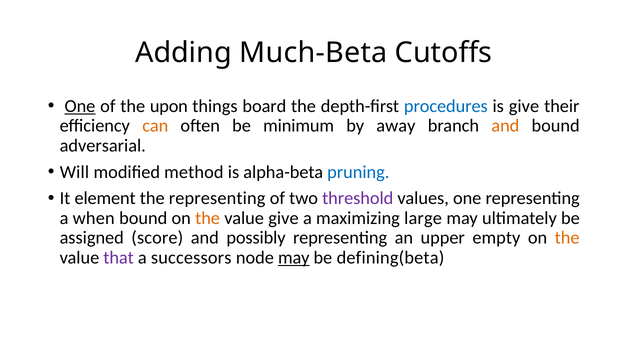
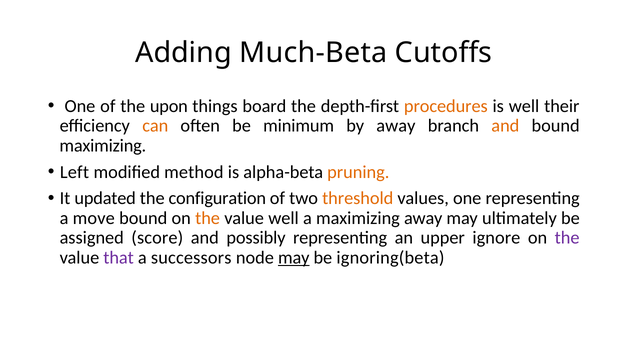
One underline: present -> none (80, 106)
procedures colour: blue -> orange (446, 106)
is give: give -> well (524, 106)
adversarial: adversarial -> maximizing (103, 146)
Will: Will -> Left (74, 172)
pruning colour: blue -> orange (358, 172)
element: element -> updated (105, 198)
the representing: representing -> configuration (217, 198)
threshold colour: purple -> orange (358, 198)
when: when -> move (94, 218)
value give: give -> well (284, 218)
maximizing large: large -> away (423, 218)
empty: empty -> ignore (496, 238)
the colour: orange -> purple (567, 238)
defining(beta: defining(beta -> ignoring(beta (390, 258)
